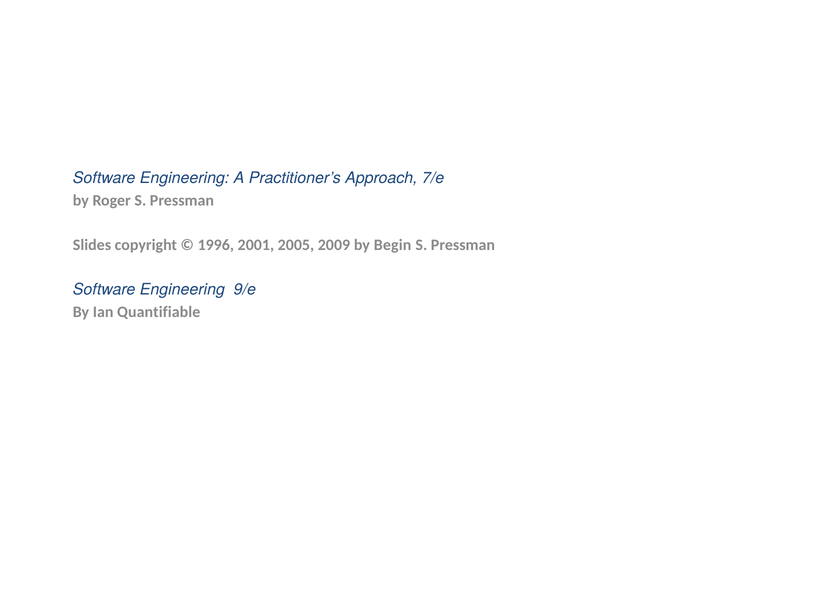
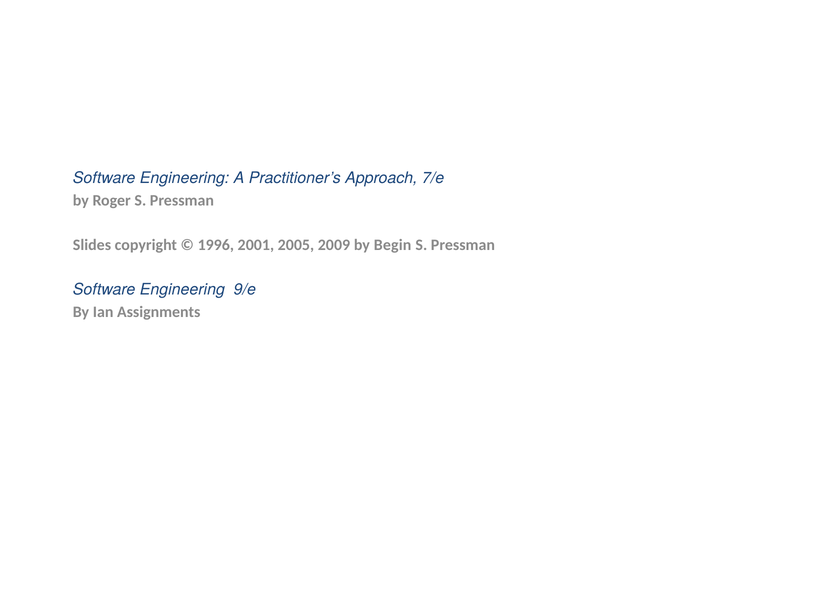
Quantifiable: Quantifiable -> Assignments (159, 312)
